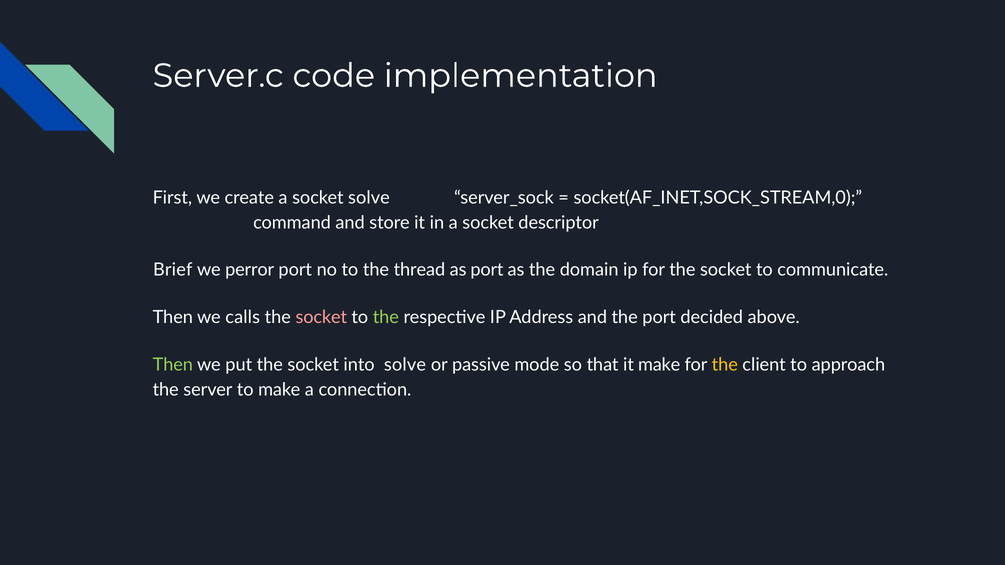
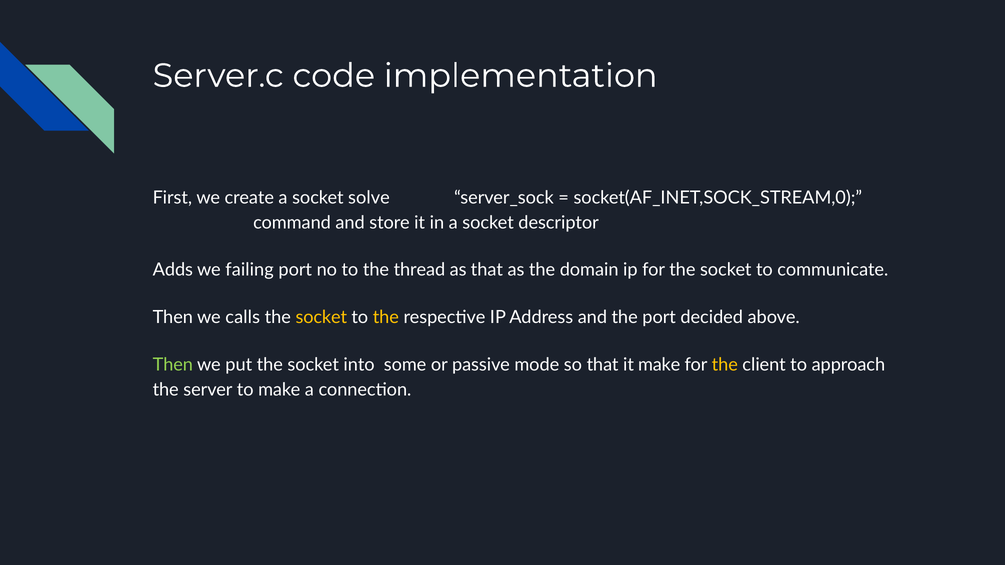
Brief: Brief -> Adds (173, 270)
perror: perror -> failing (250, 270)
as port: port -> that (487, 270)
socket colour: pink -> yellow (321, 318)
the colour: light green -> yellow (386, 318)
into solve: solve -> some (405, 365)
